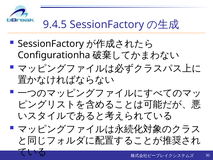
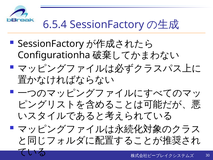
9.4.5: 9.4.5 -> 6.5.4 (55, 25)
